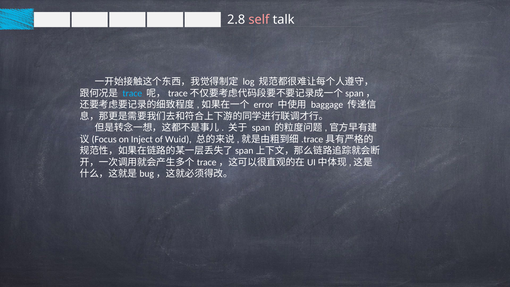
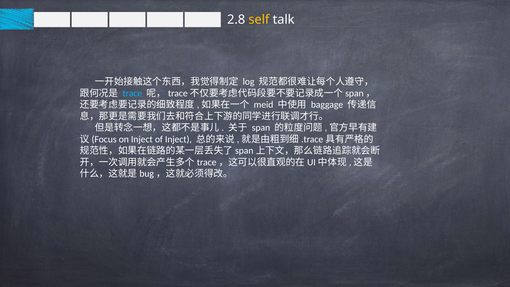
self colour: pink -> yellow (259, 20)
error: error -> meid (264, 105)
of Wuid: Wuid -> Inject (178, 139)
